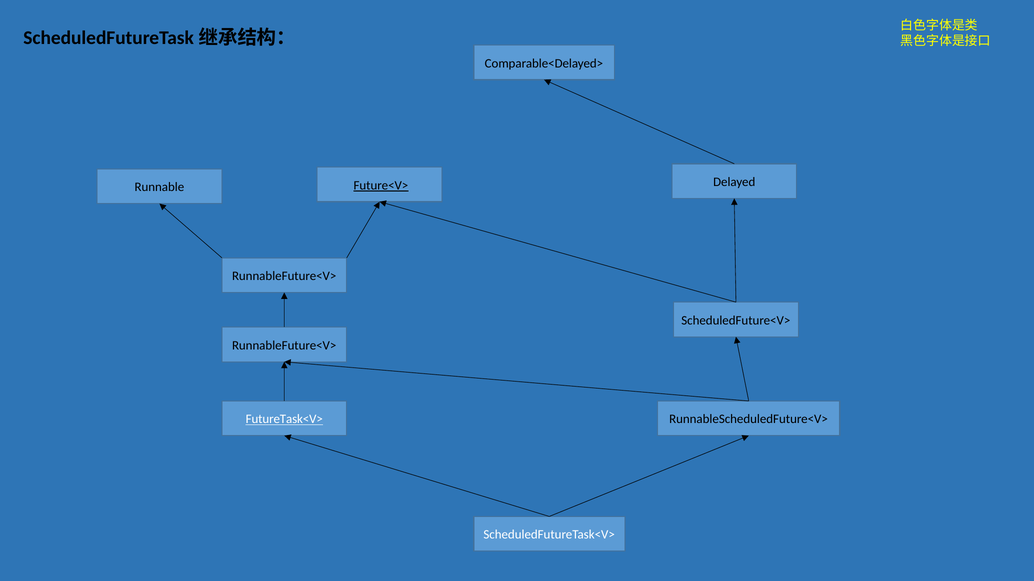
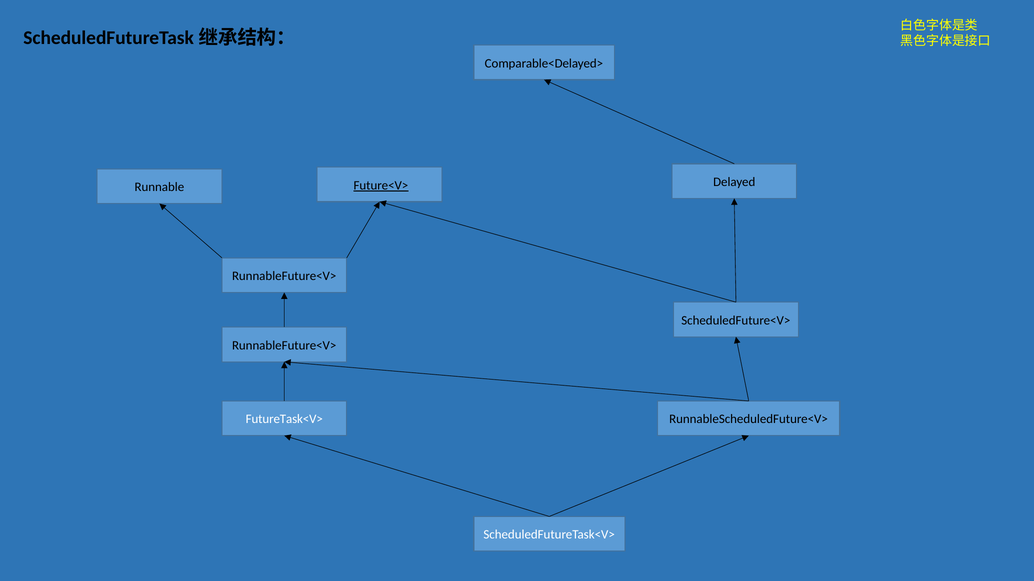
FutureTask<V> underline: present -> none (284, 420)
